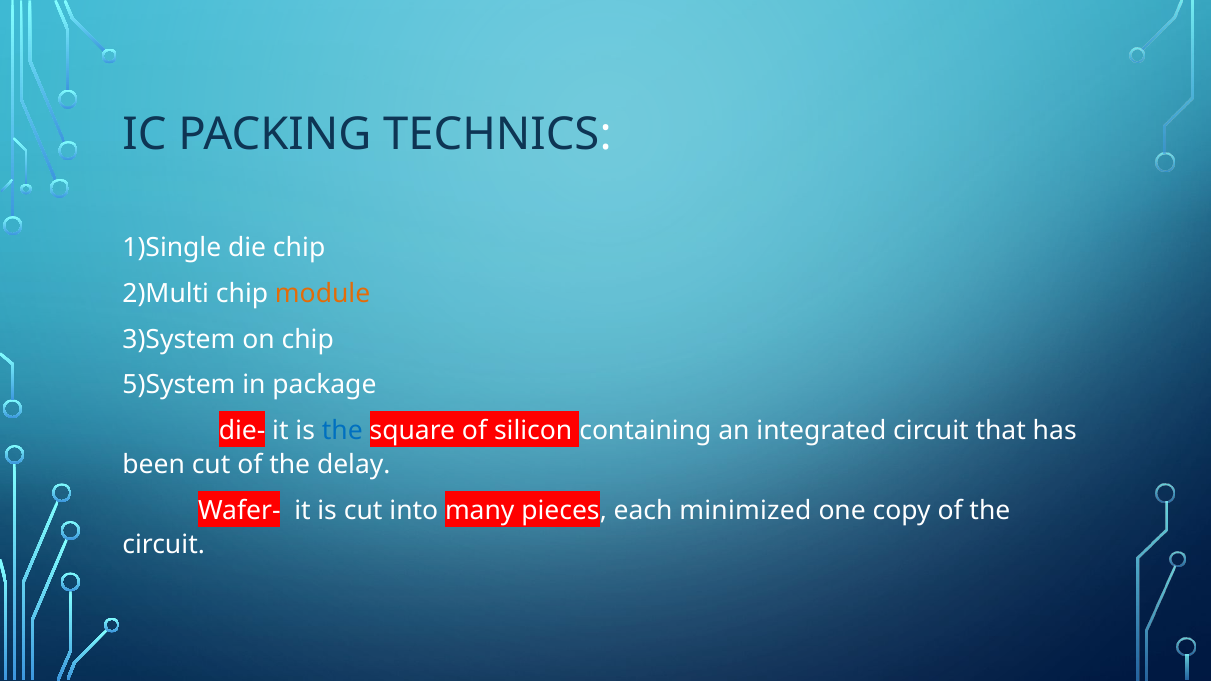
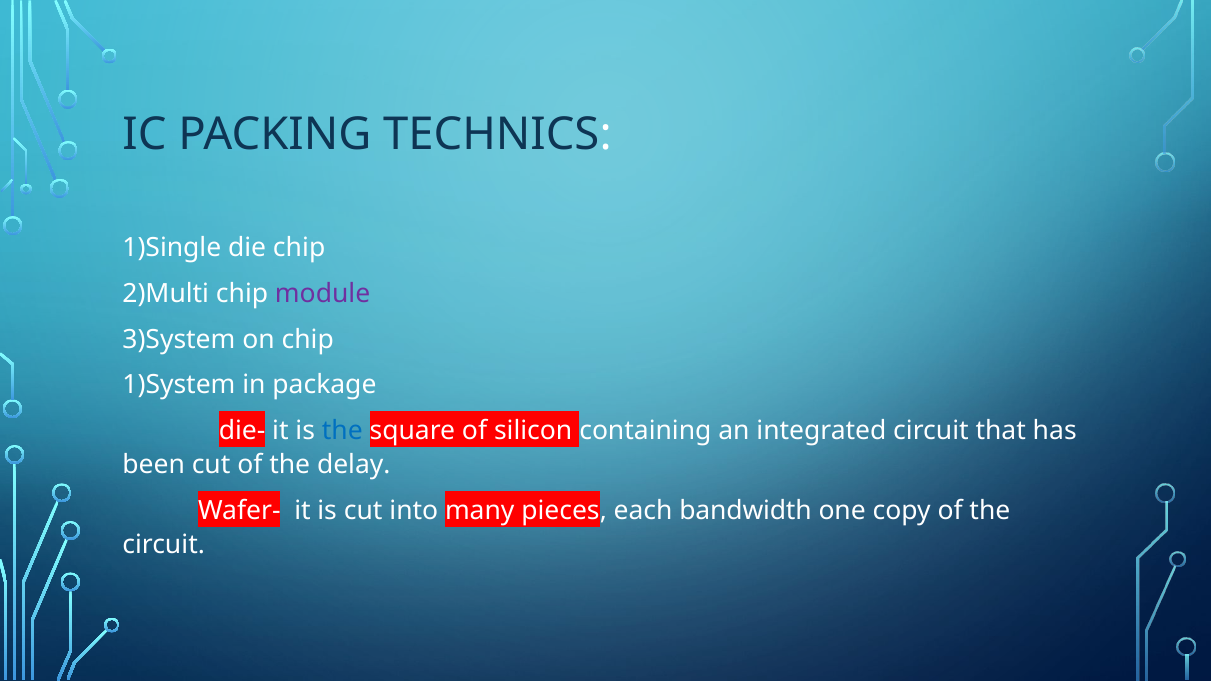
module colour: orange -> purple (323, 294)
5)System: 5)System -> 1)System (179, 385)
minimized: minimized -> bandwidth (746, 511)
